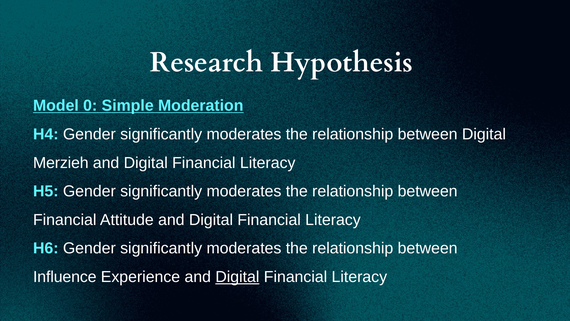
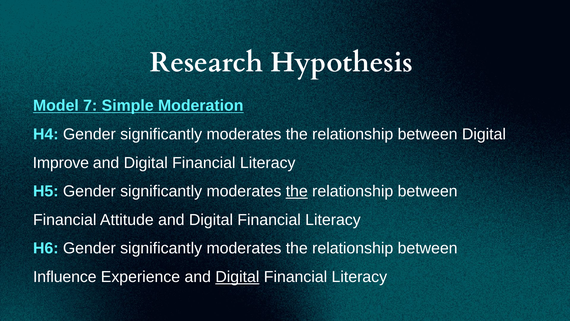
0: 0 -> 7 (90, 106)
Merzieh: Merzieh -> Improve (61, 163)
the underline: none -> present (297, 191)
